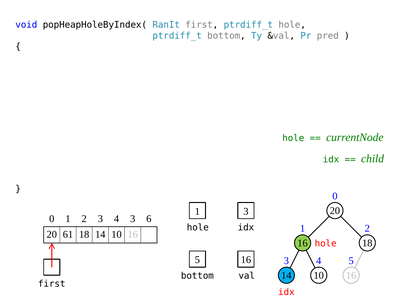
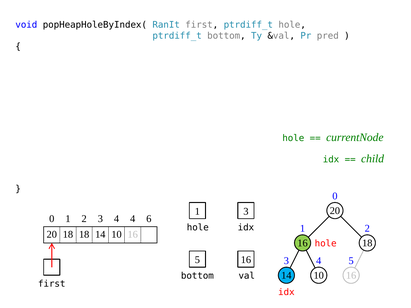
4 3: 3 -> 4 (133, 219)
20 61: 61 -> 18 (68, 235)
